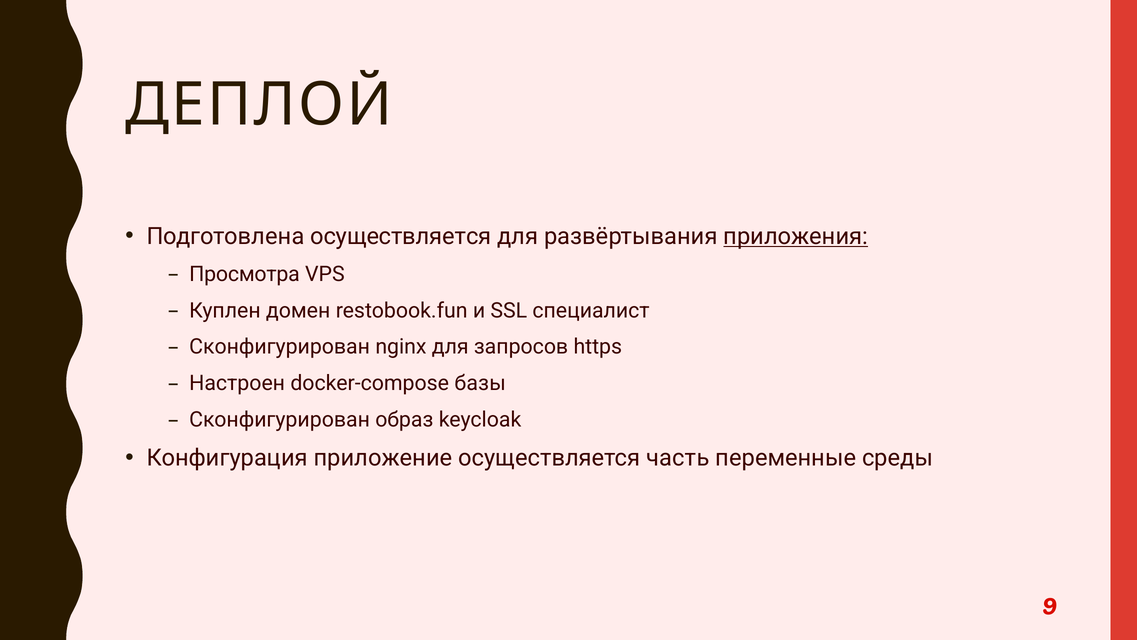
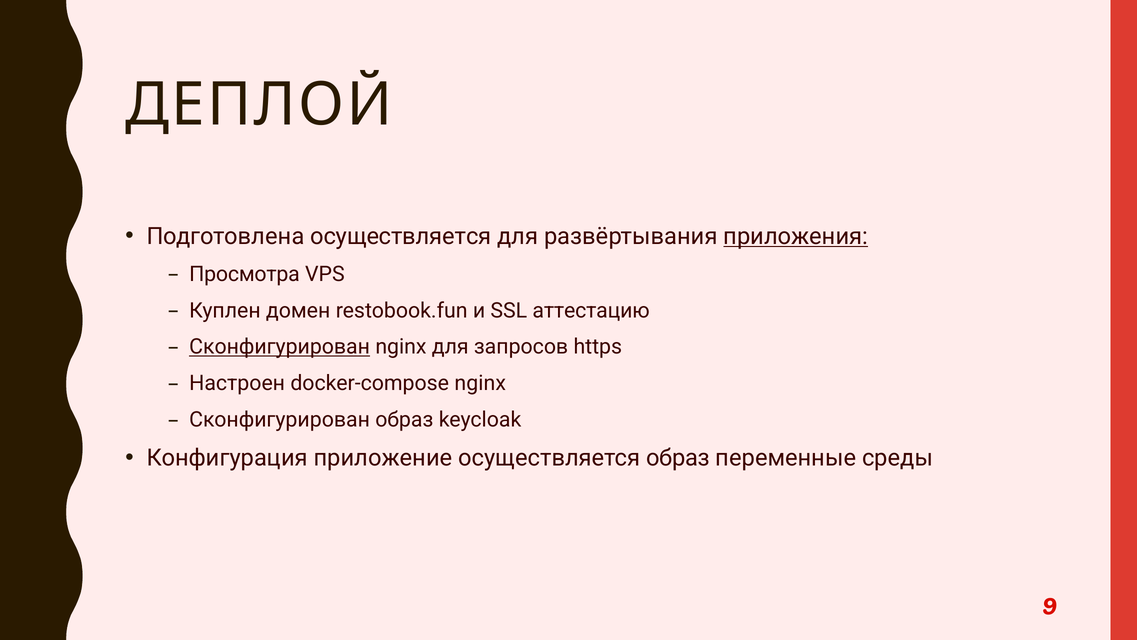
специалист: специалист -> аттестацию (591, 310)
Сконфигурирован underline: none -> present (280, 347)
docker-compose базы: базы -> nginx (480, 383)
осуществляется часть: часть -> образ (678, 458)
